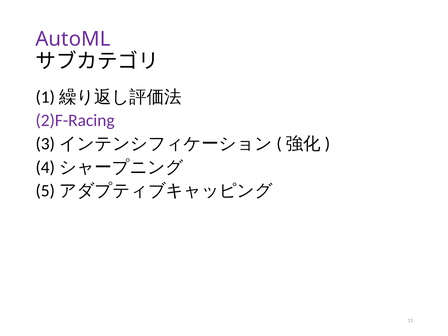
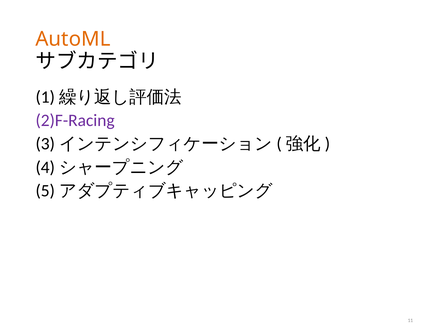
AutoML colour: purple -> orange (73, 39)
